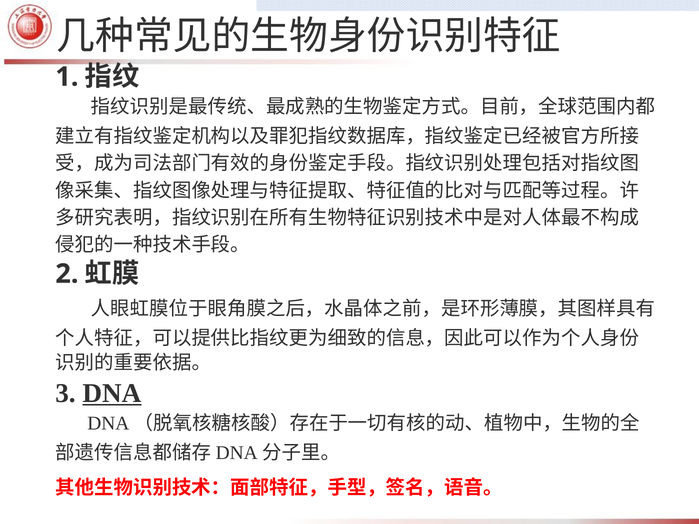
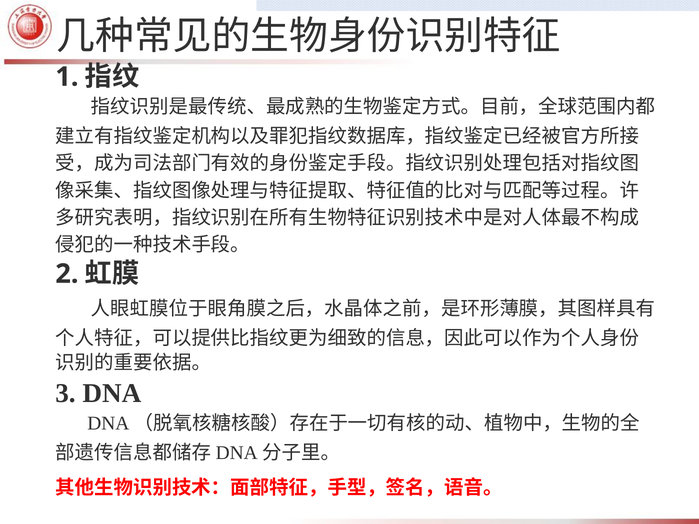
DNA underline: present -> none (112, 393)
